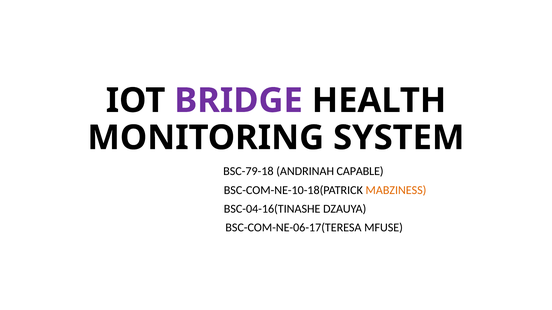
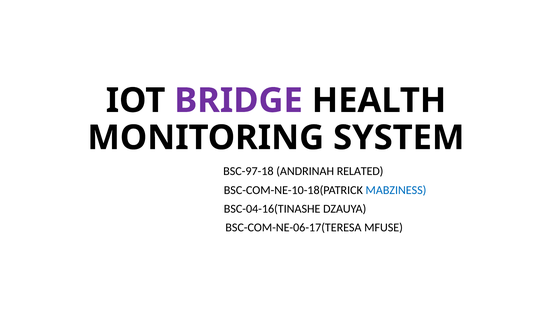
BSC-79-18: BSC-79-18 -> BSC-97-18 (248, 172)
CAPABLE: CAPABLE -> RELATED (360, 172)
MABZINESS colour: orange -> blue (396, 190)
